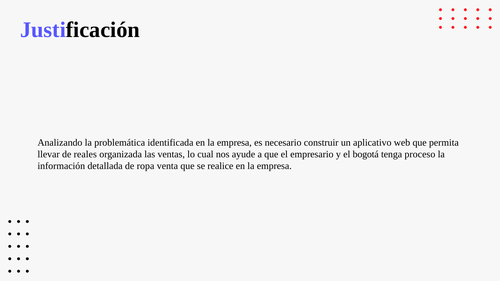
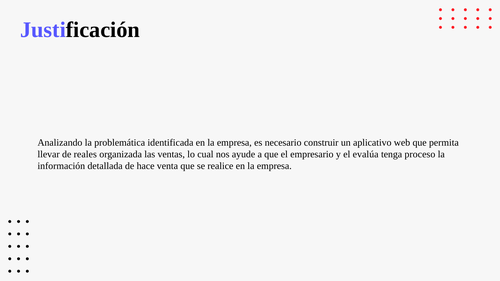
bogotá: bogotá -> evalúa (366, 154)
ropa: ropa -> hace (146, 166)
